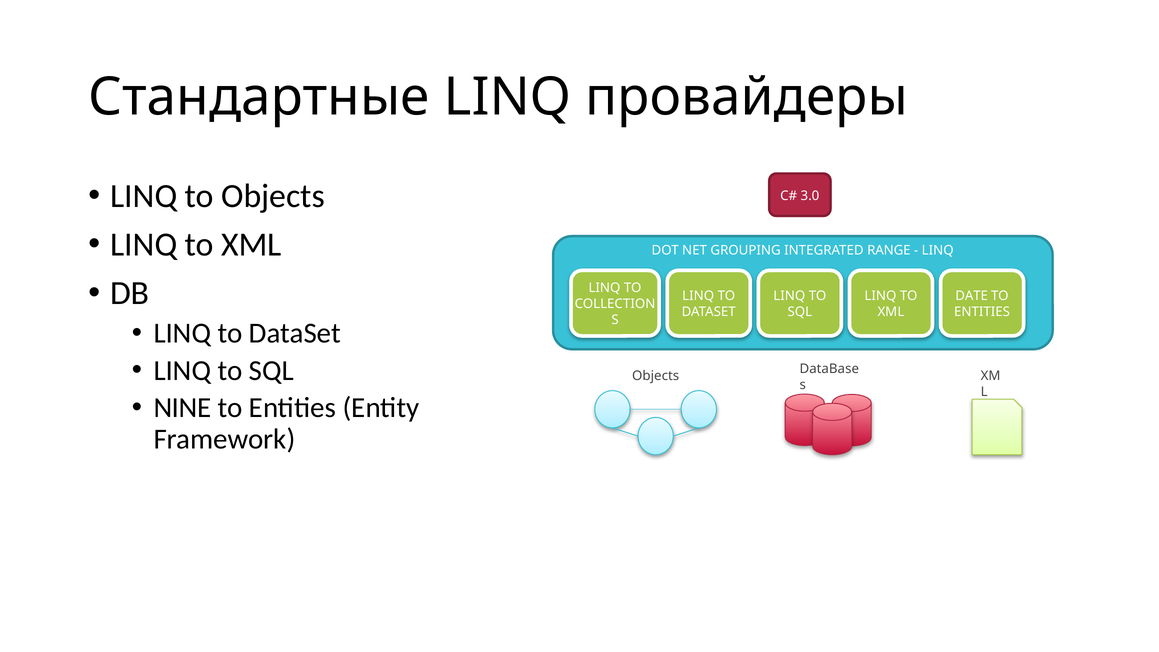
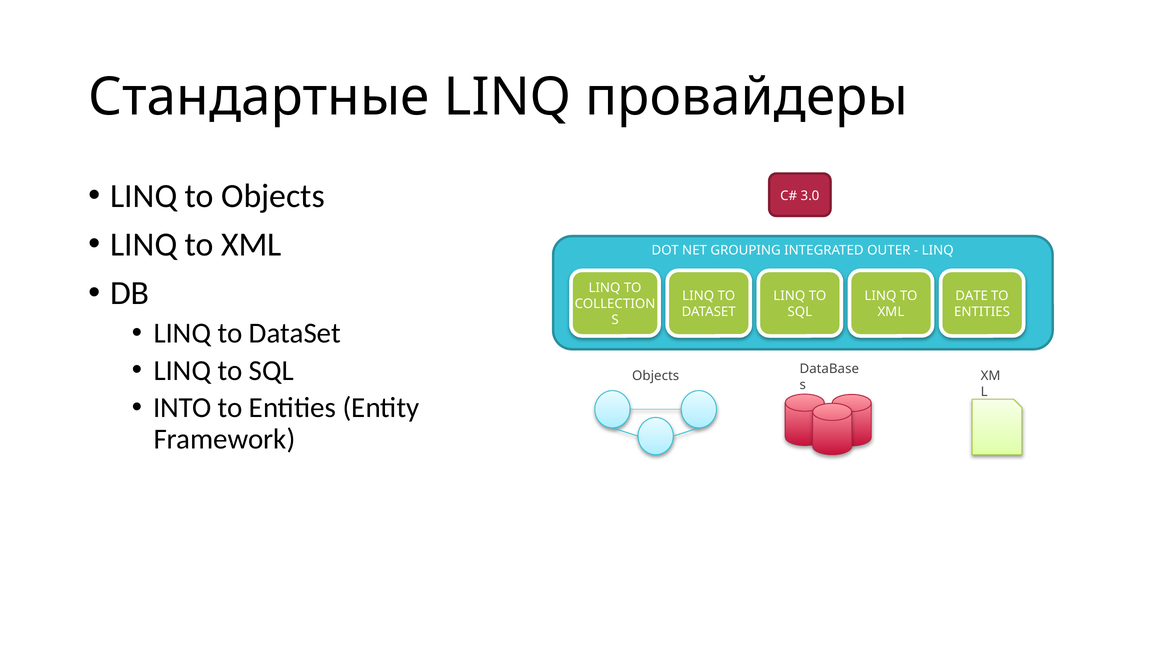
RANGE: RANGE -> OUTER (889, 250)
NINE: NINE -> INTO (182, 408)
